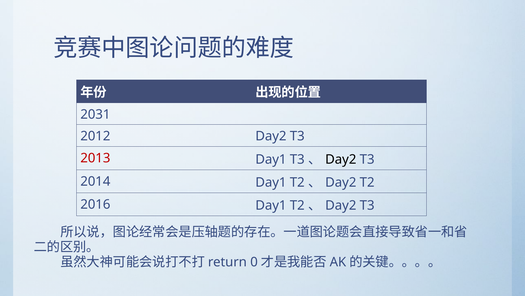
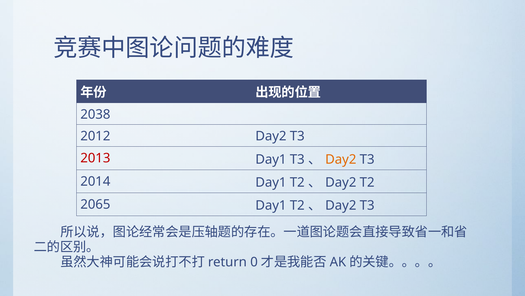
2031: 2031 -> 2038 (95, 114)
Day2 colour: black -> orange (341, 159)
2016: 2016 -> 2065 (95, 204)
